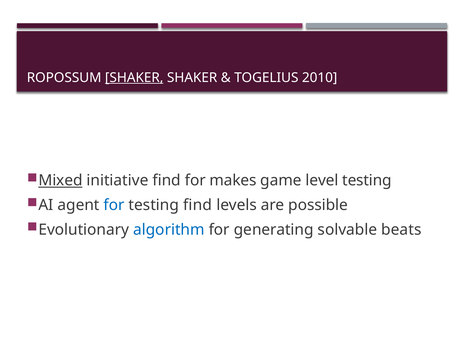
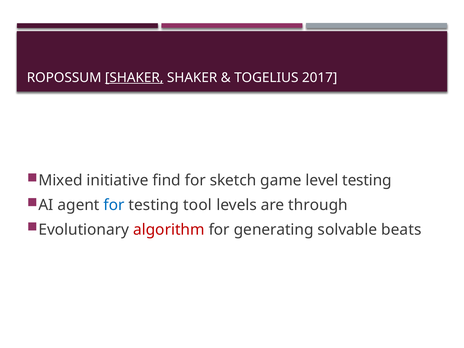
2010: 2010 -> 2017 (320, 78)
Mixed underline: present -> none (60, 180)
makes: makes -> sketch (233, 180)
testing find: find -> tool (198, 205)
possible: possible -> through (318, 205)
algorithm colour: blue -> red (169, 230)
